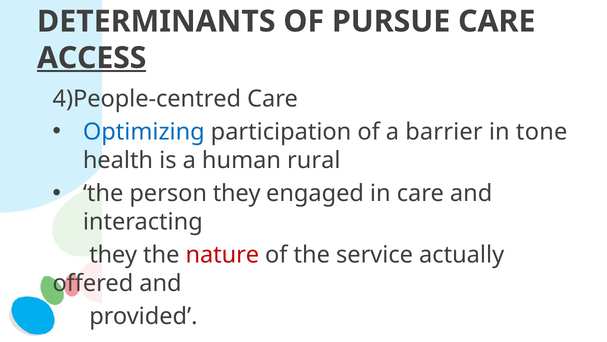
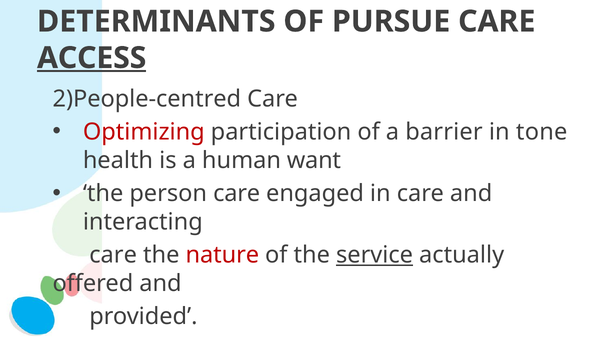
4)People-centred: 4)People-centred -> 2)People-centred (147, 99)
Optimizing colour: blue -> red (144, 132)
rural: rural -> want (314, 160)
person they: they -> care (237, 193)
they: they -> care (113, 255)
service underline: none -> present (375, 255)
